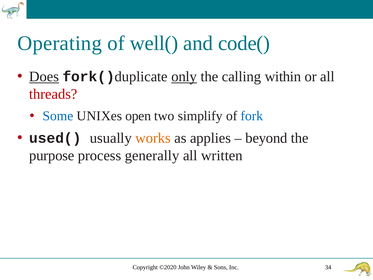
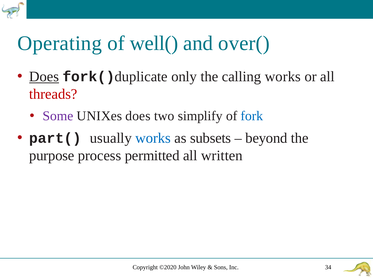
code(: code( -> over( (244, 43)
only underline: present -> none (184, 77)
calling within: within -> works (283, 77)
Some colour: blue -> purple (58, 116)
Xes open: open -> does (138, 116)
used(: used( -> part( (55, 138)
works colour: orange -> blue (153, 138)
applies: applies -> subsets (211, 138)
generally: generally -> permitted (152, 155)
